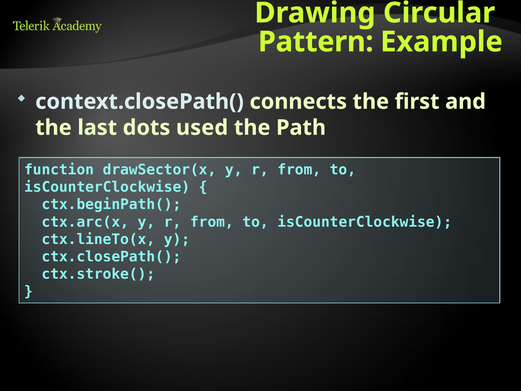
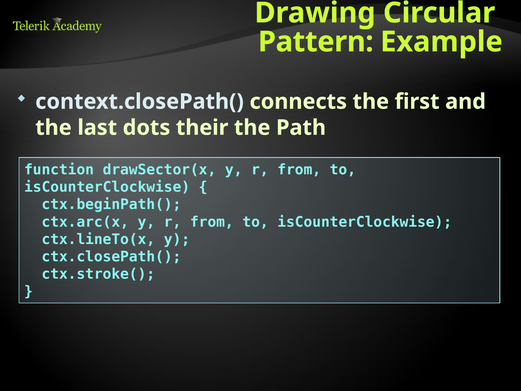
used: used -> their (202, 128)
